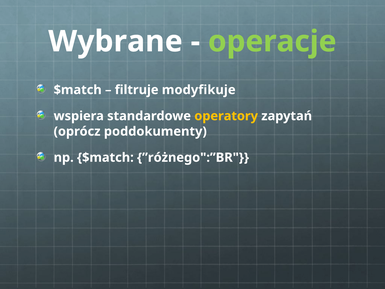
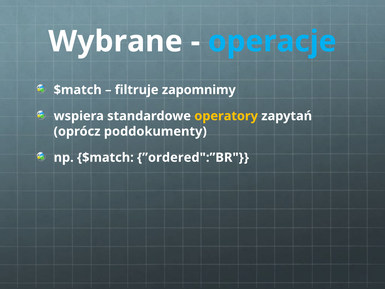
operacje colour: light green -> light blue (272, 41)
modyfikuje: modyfikuje -> zapomnimy (199, 90)
”różnego":”BR: ”różnego":”BR -> ”ordered":”BR (193, 157)
